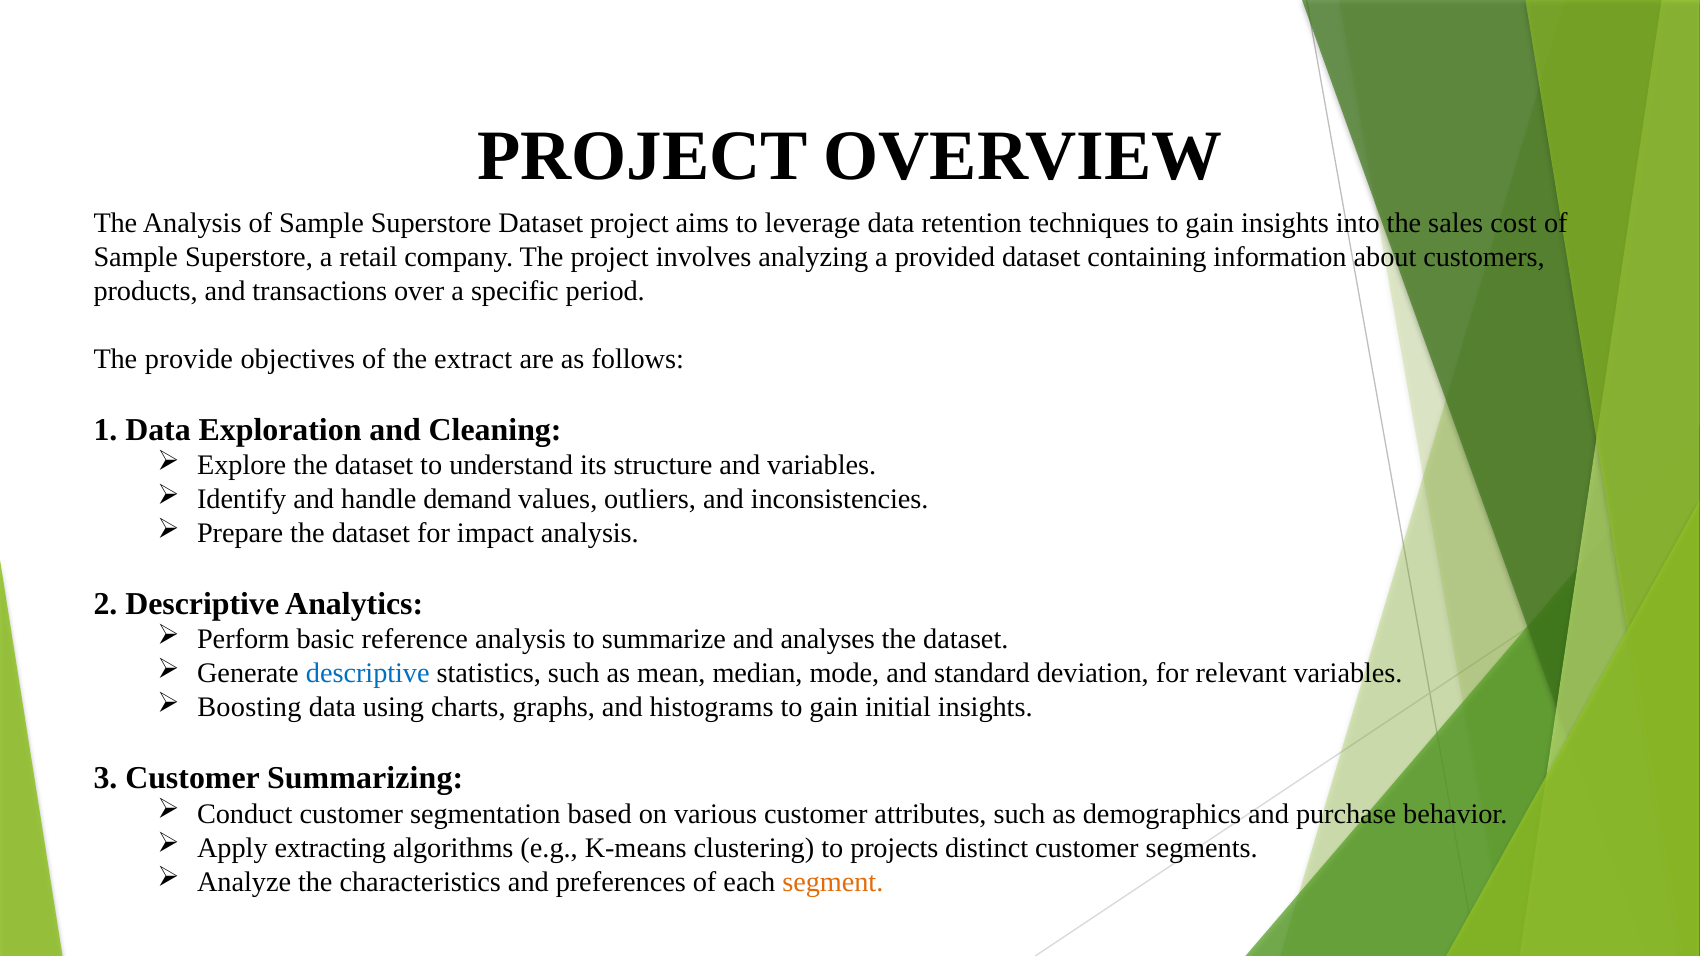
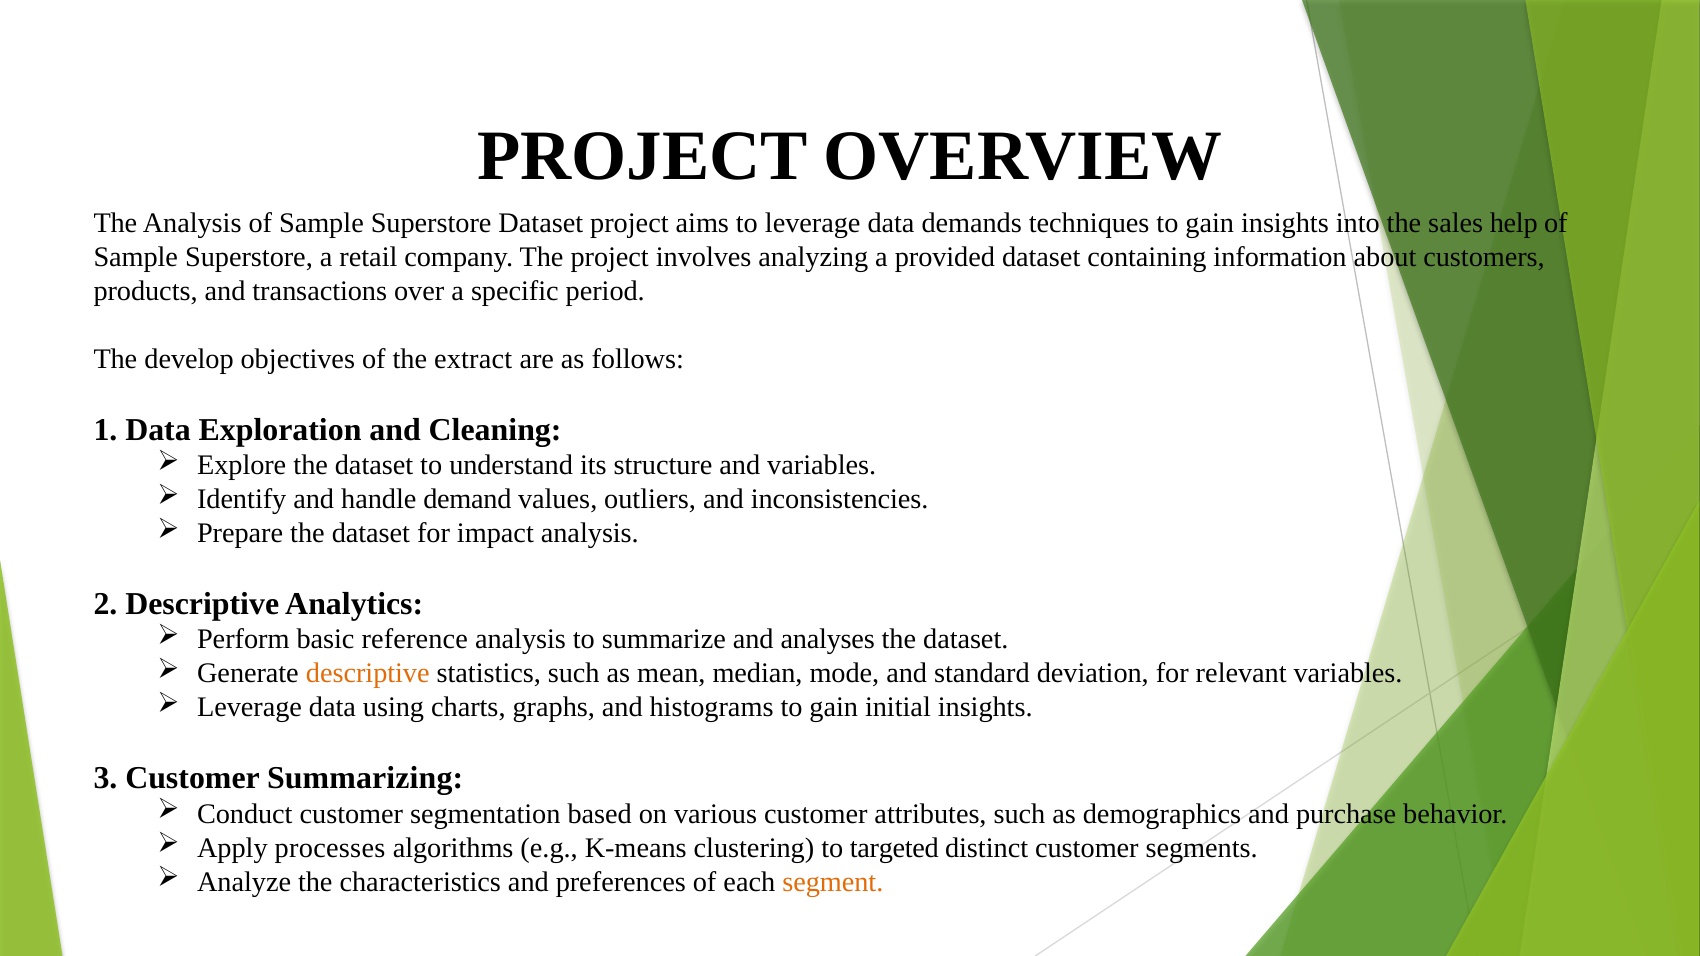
retention: retention -> demands (972, 223)
cost: cost -> help (1514, 223)
provide: provide -> develop (189, 359)
descriptive colour: blue -> orange (368, 674)
Boosting: Boosting -> Leverage (250, 708)
extracting: extracting -> processes (330, 848)
projects: projects -> targeted (894, 848)
